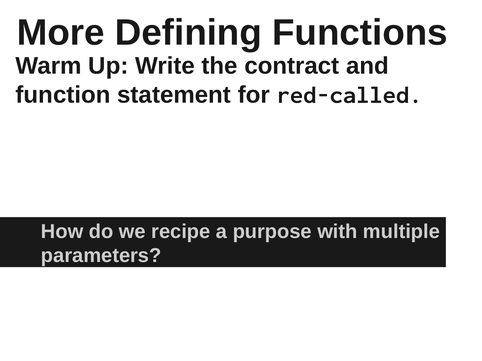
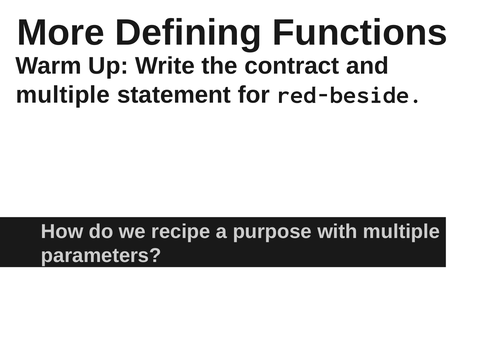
function: function -> multiple (63, 95)
red-called: red-called -> red-beside (350, 95)
